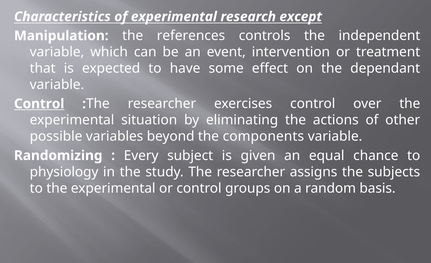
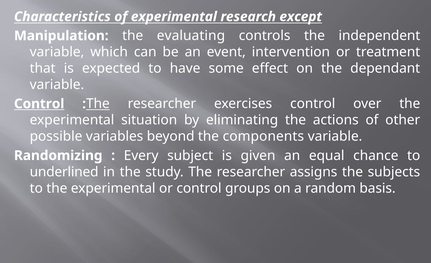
references: references -> evaluating (191, 36)
The underline: none -> present (98, 104)
physiology: physiology -> underlined (64, 172)
